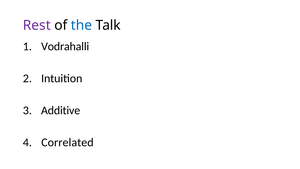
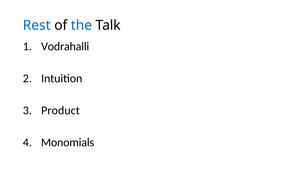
Rest colour: purple -> blue (37, 25)
Additive: Additive -> Product (60, 110)
Correlated: Correlated -> Monomials (68, 142)
